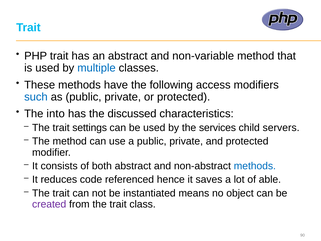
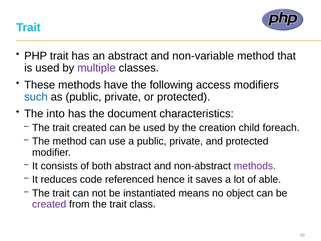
multiple colour: blue -> purple (96, 68)
discussed: discussed -> document (132, 114)
trait settings: settings -> created (90, 128)
services: services -> creation (217, 128)
servers: servers -> foreach (281, 128)
methods colour: blue -> purple (255, 166)
